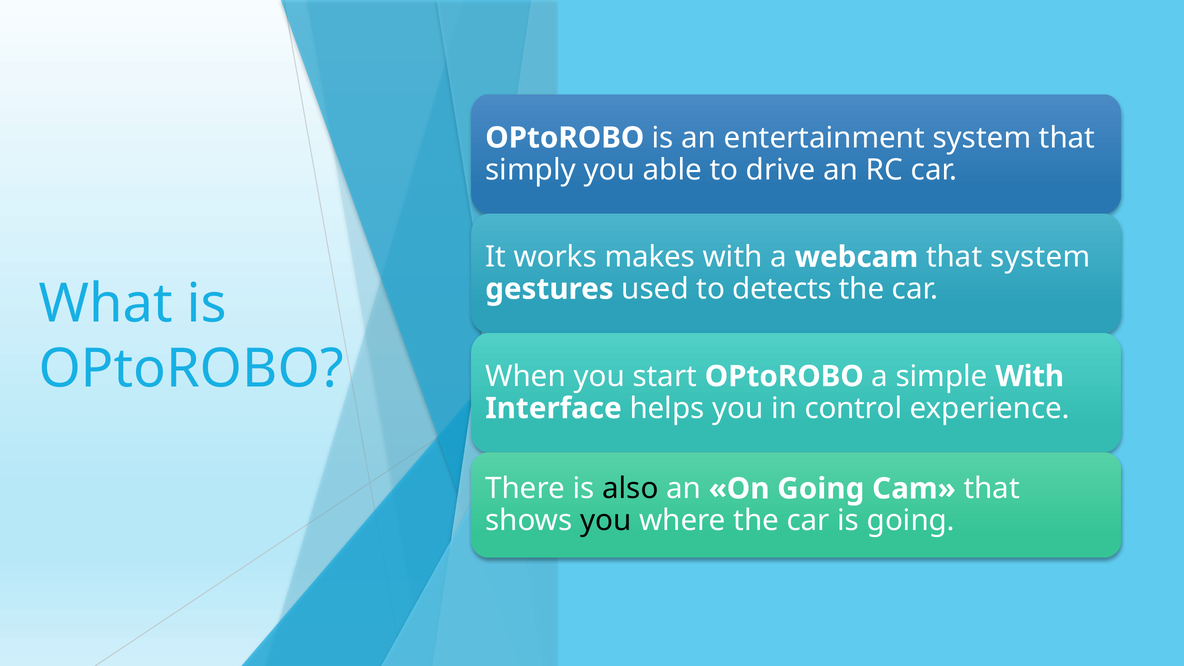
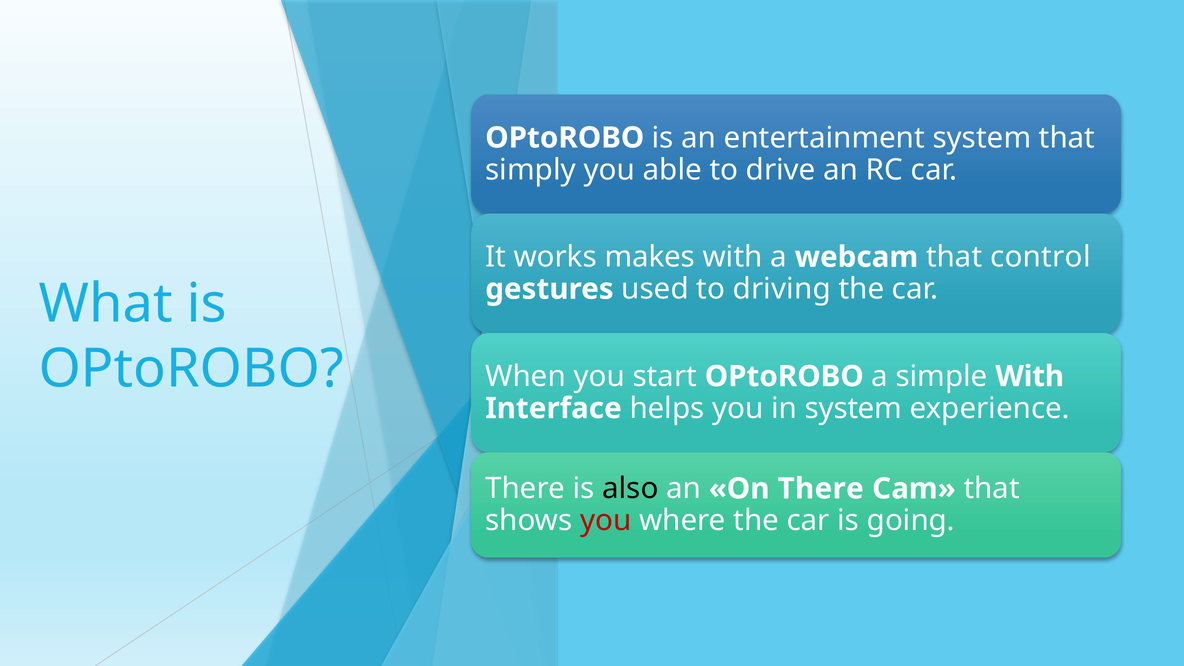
that system: system -> control (1040, 257)
detects: detects -> driving (782, 289)
in control: control -> system (853, 408)
On Going: Going -> There (821, 489)
you colour: black -> red (606, 521)
